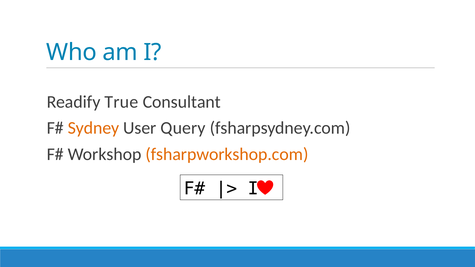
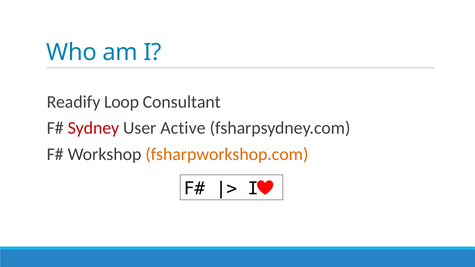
True: True -> Loop (122, 102)
Sydney colour: orange -> red (93, 128)
Query: Query -> Active (183, 128)
